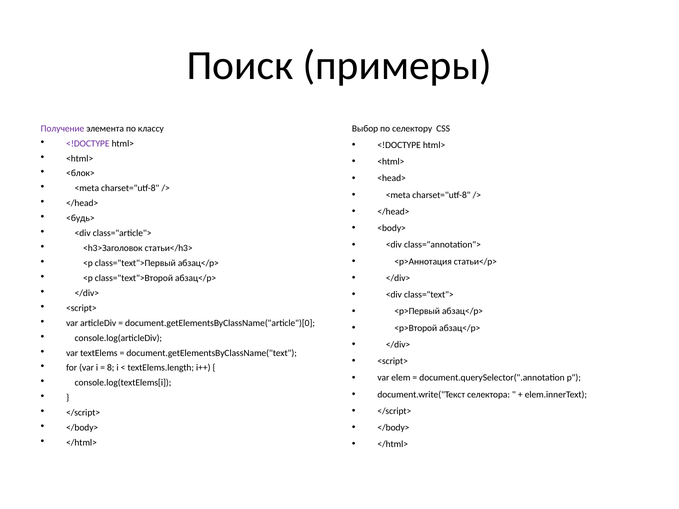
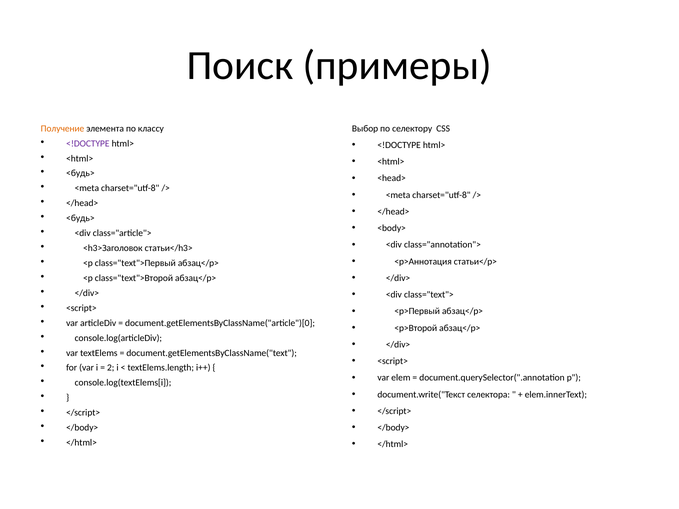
Получение colour: purple -> orange (63, 129)
<блок>: <блок> -> <будь> (80, 173)
8: 8 -> 2 (111, 368)
